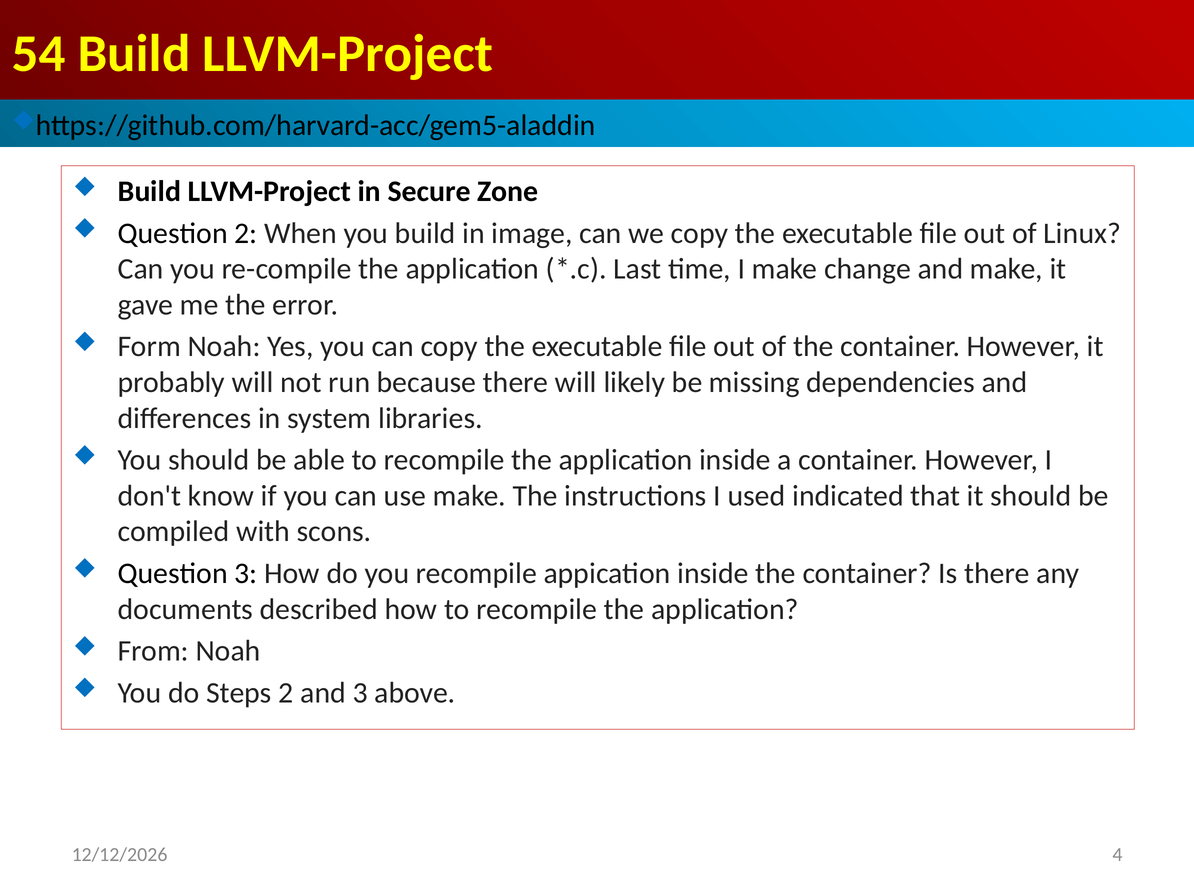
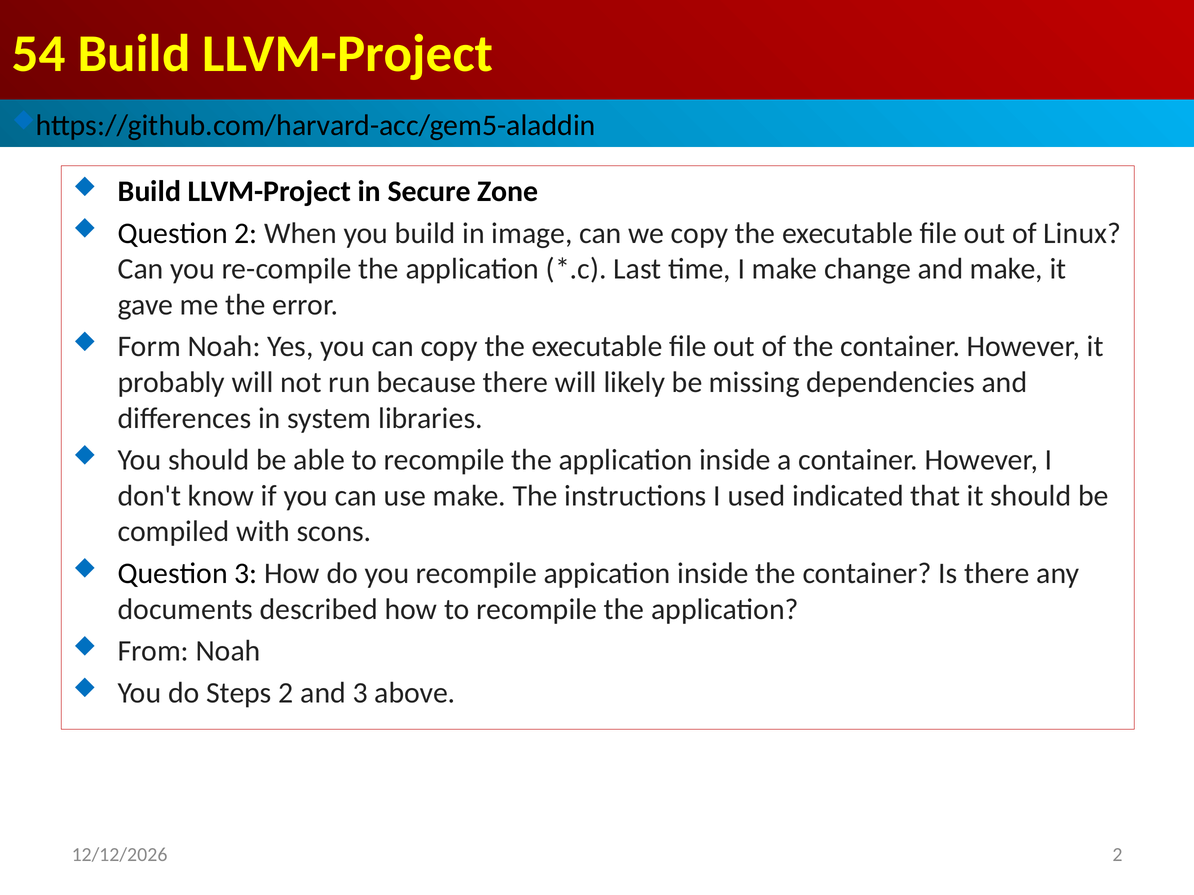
4: 4 -> 2 (1117, 855)
